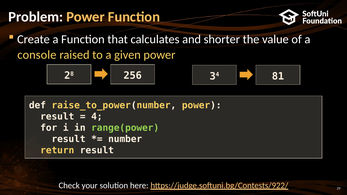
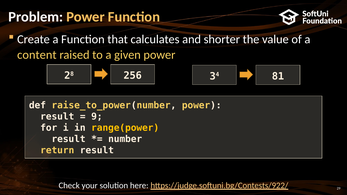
console: console -> content (37, 55)
4: 4 -> 9 (97, 117)
range(power colour: light green -> yellow (125, 128)
